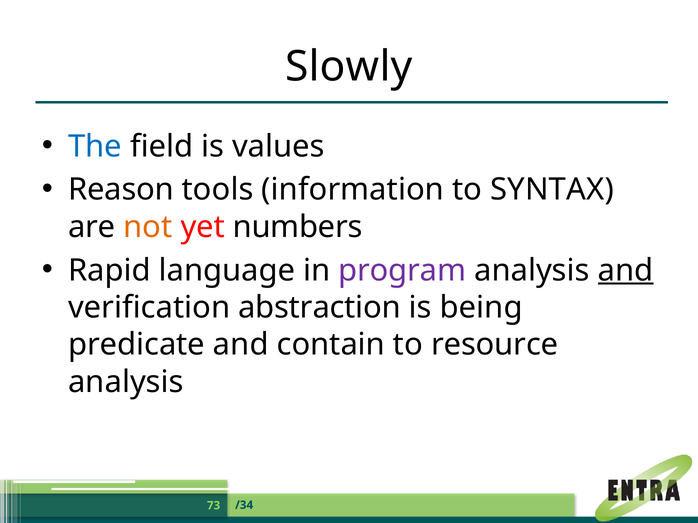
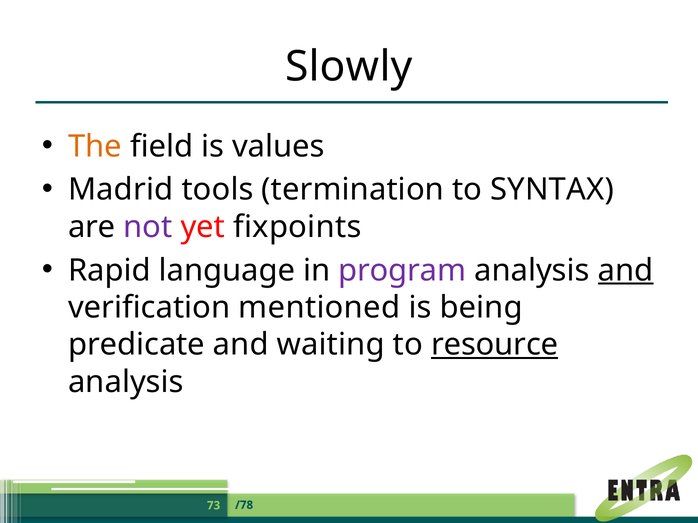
The colour: blue -> orange (95, 146)
Reason: Reason -> Madrid (121, 190)
information: information -> termination (353, 190)
not colour: orange -> purple (148, 227)
numbers: numbers -> fixpoints (297, 227)
abstraction: abstraction -> mentioned (319, 308)
contain: contain -> waiting (331, 345)
resource underline: none -> present (495, 345)
/34: /34 -> /78 (244, 506)
